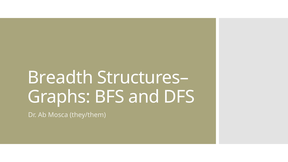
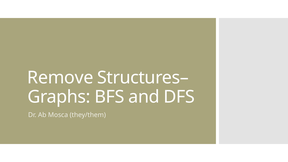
Breadth: Breadth -> Remove (60, 78)
